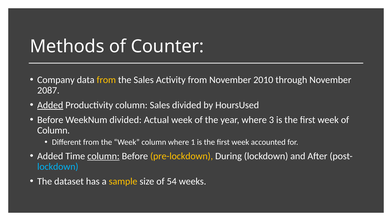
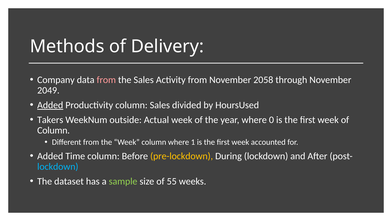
Counter: Counter -> Delivery (167, 46)
from colour: yellow -> pink (106, 80)
2010: 2010 -> 2058 (263, 80)
2087: 2087 -> 2049 (48, 90)
Before: Before -> Takers (50, 120)
WeekNum divided: divided -> outside (126, 120)
3: 3 -> 0 (271, 120)
column underline: present -> none (103, 156)
sample colour: yellow -> light green (123, 181)
54: 54 -> 55 (172, 181)
